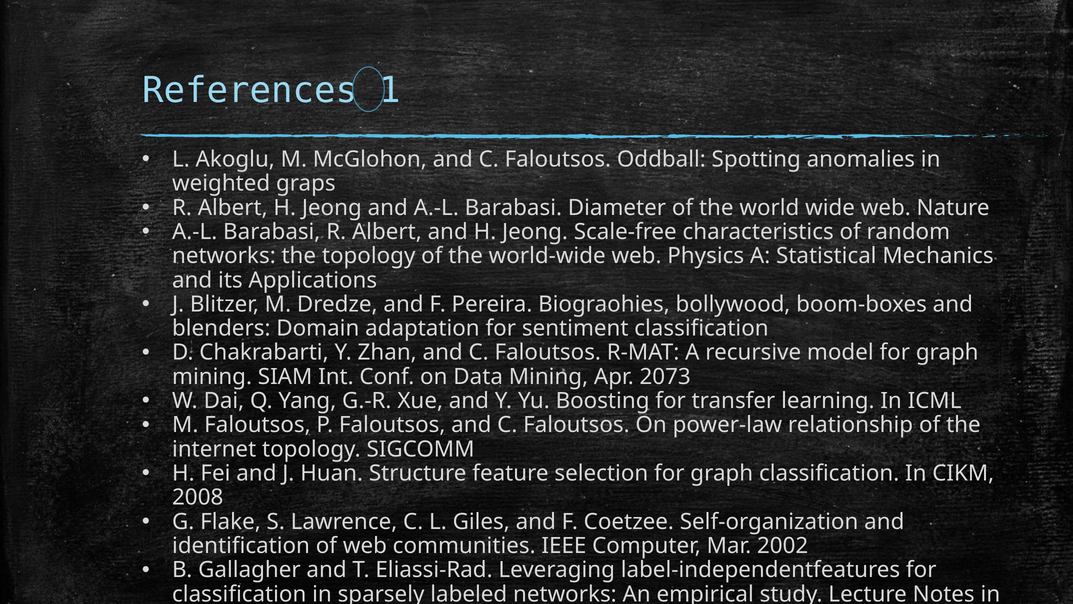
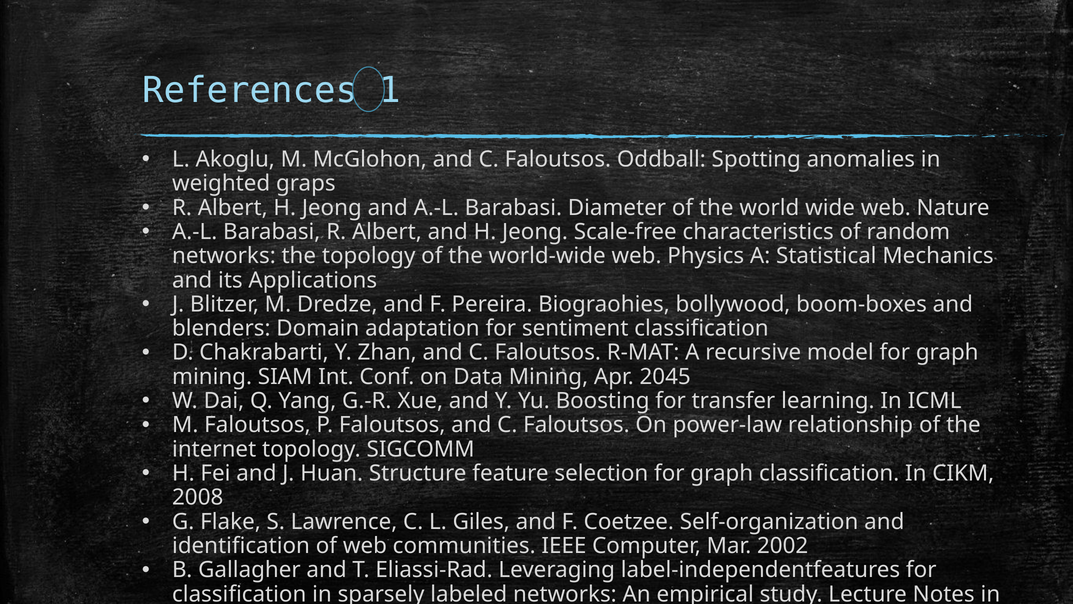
2073: 2073 -> 2045 (665, 377)
